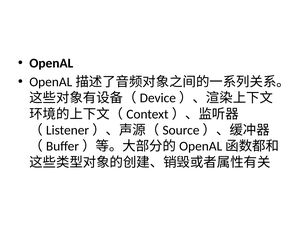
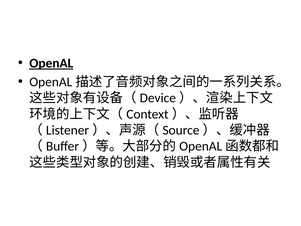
OpenAL underline: none -> present (51, 63)
